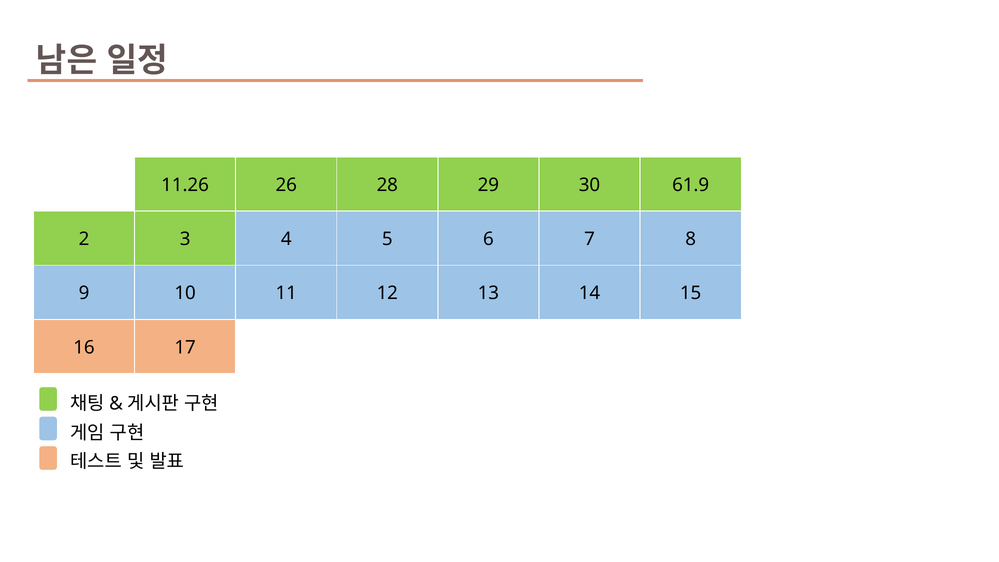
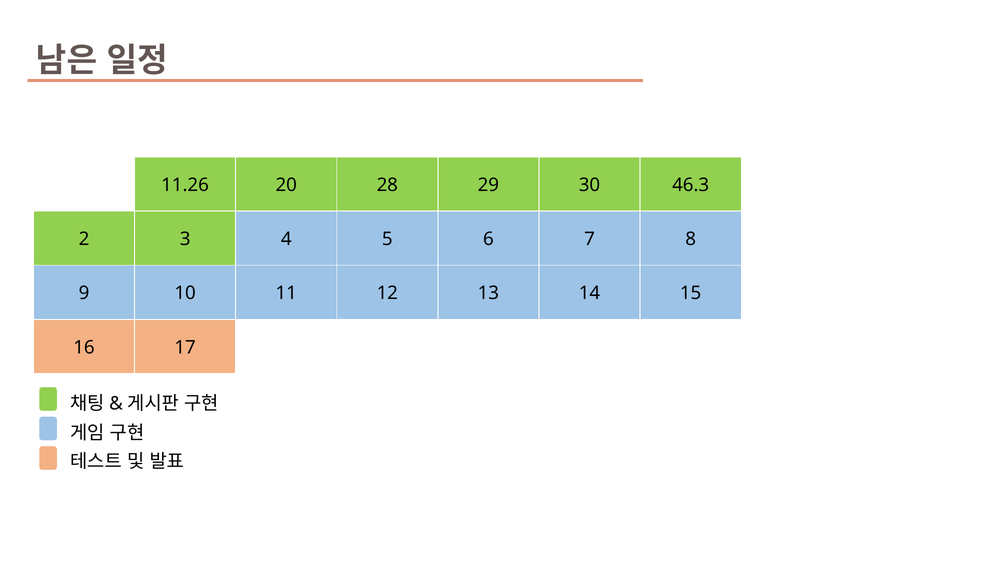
26: 26 -> 20 (286, 185)
61.9: 61.9 -> 46.3 (691, 185)
